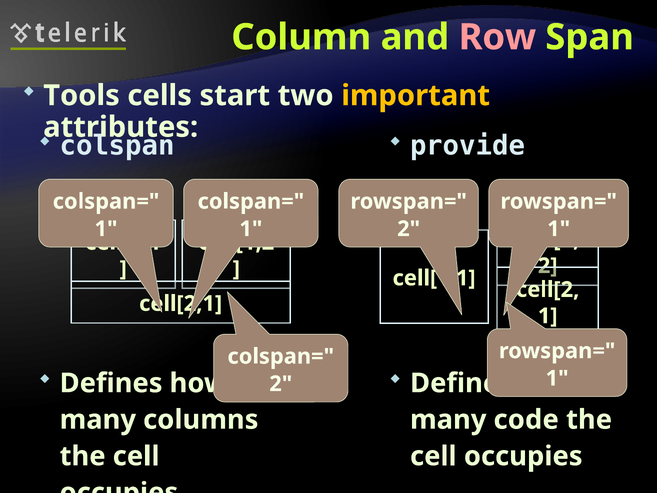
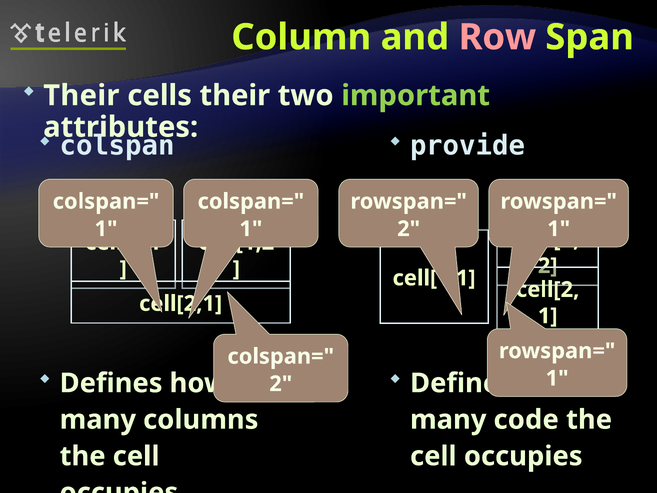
Tools: Tools -> Their (81, 95)
cells start: start -> their (235, 95)
important colour: yellow -> light green (416, 95)
